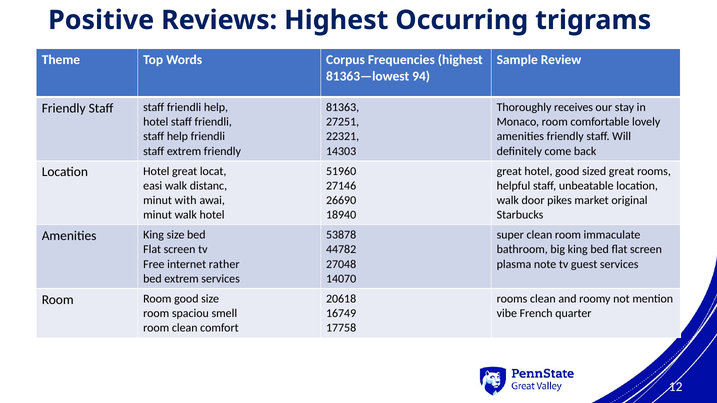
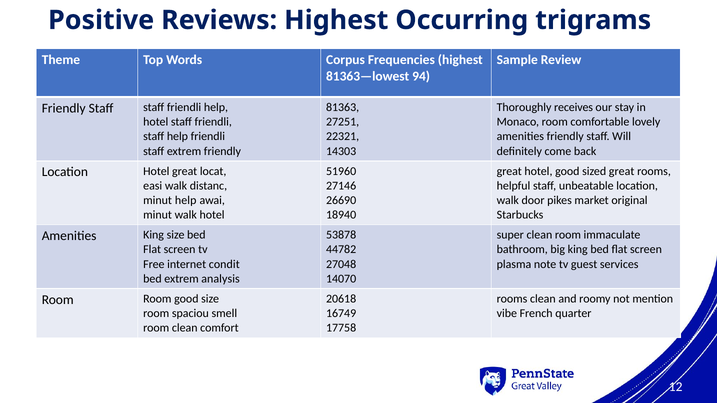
minut with: with -> help (186, 200)
rather: rather -> condit (224, 264)
extrem services: services -> analysis (221, 279)
